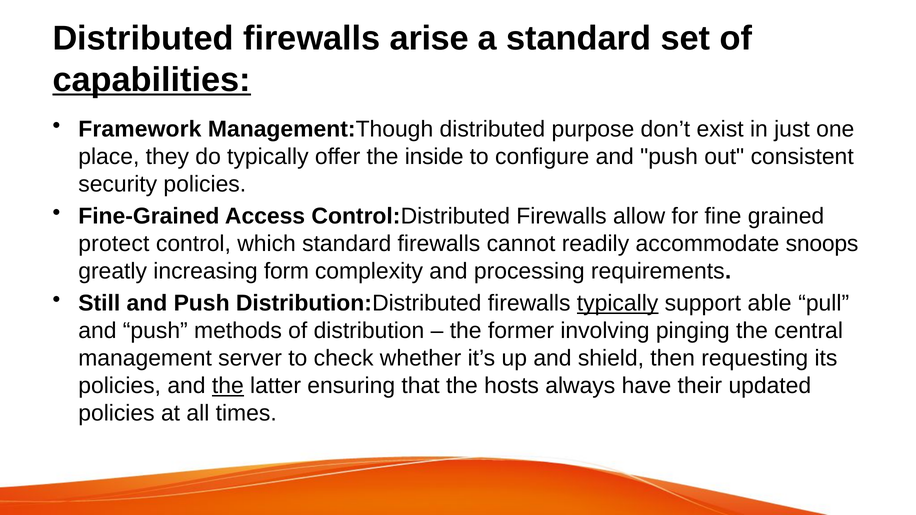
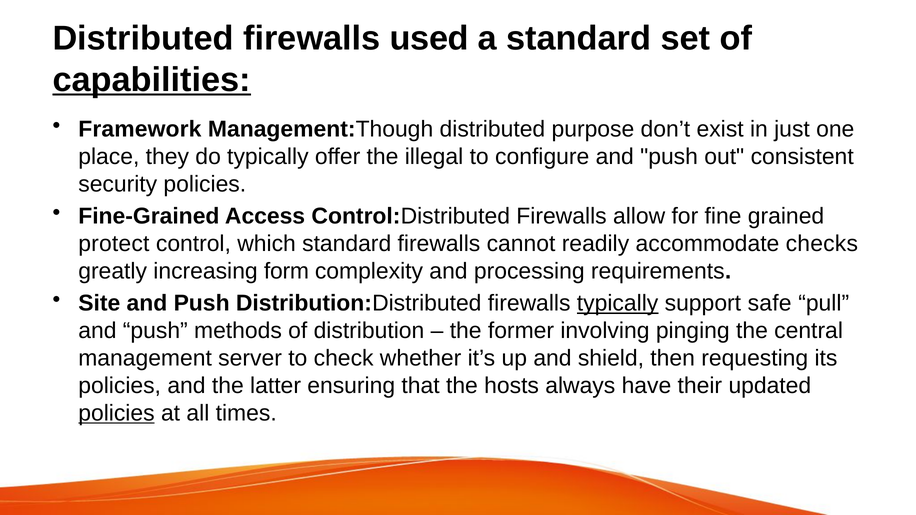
arise: arise -> used (429, 39)
inside: inside -> illegal (434, 157)
snoops: snoops -> checks (822, 244)
Still: Still -> Site (99, 303)
able: able -> safe (770, 303)
the underline: present -> none (228, 386)
policies underline: none -> present (116, 413)
